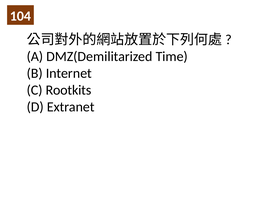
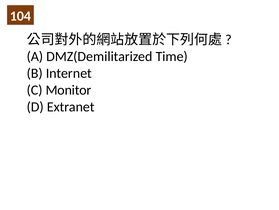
Rootkits: Rootkits -> Monitor (69, 90)
